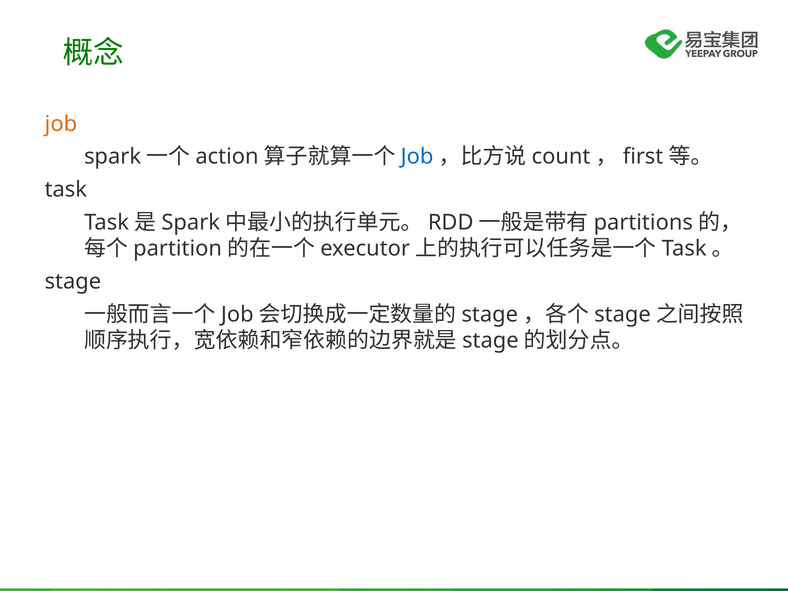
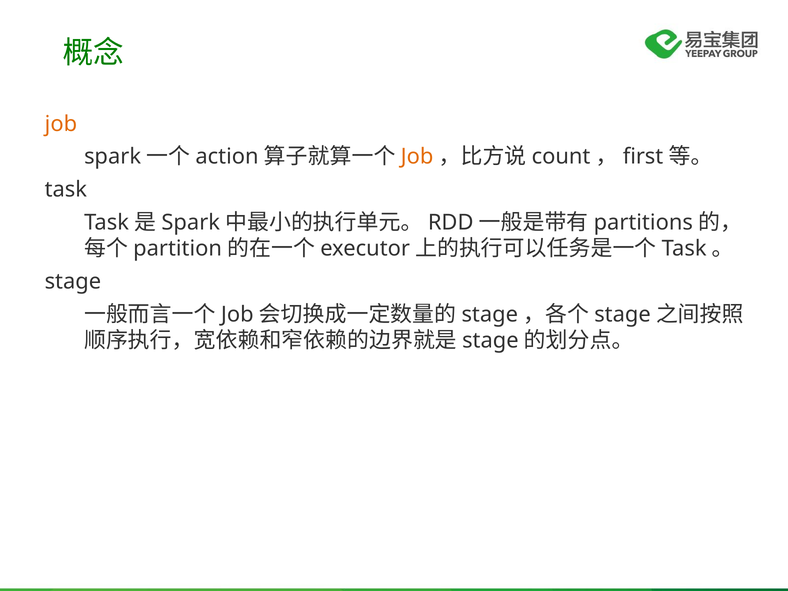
Job colour: blue -> orange (417, 157)
